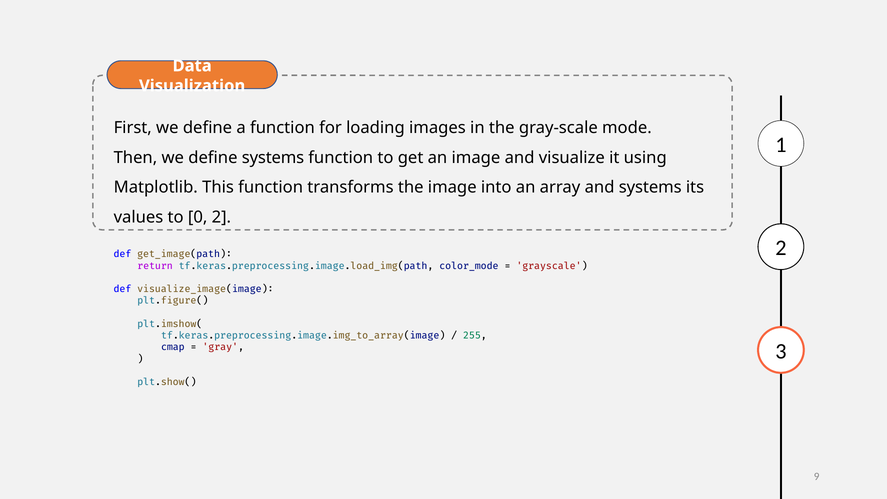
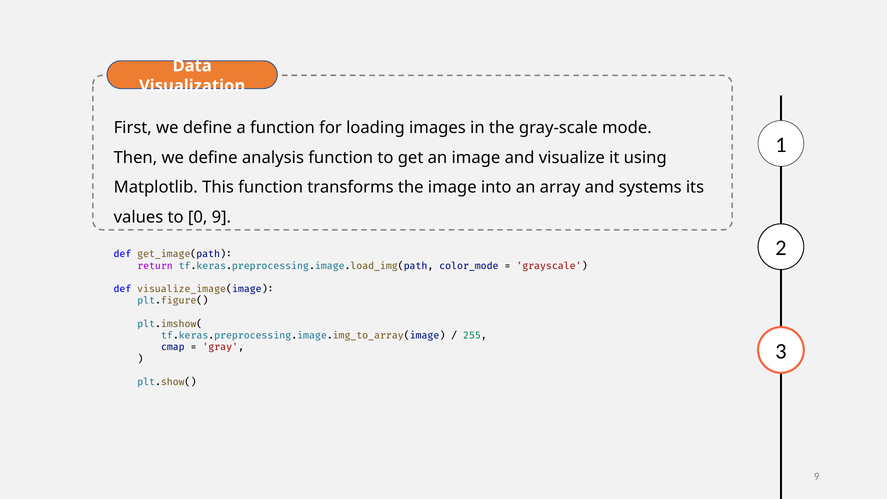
define systems: systems -> analysis (273, 158)
0 2: 2 -> 9 (221, 217)
